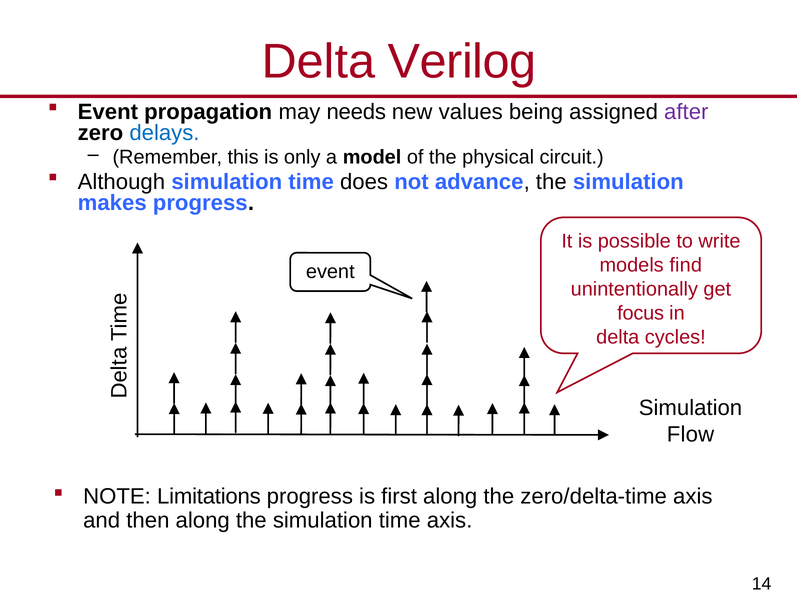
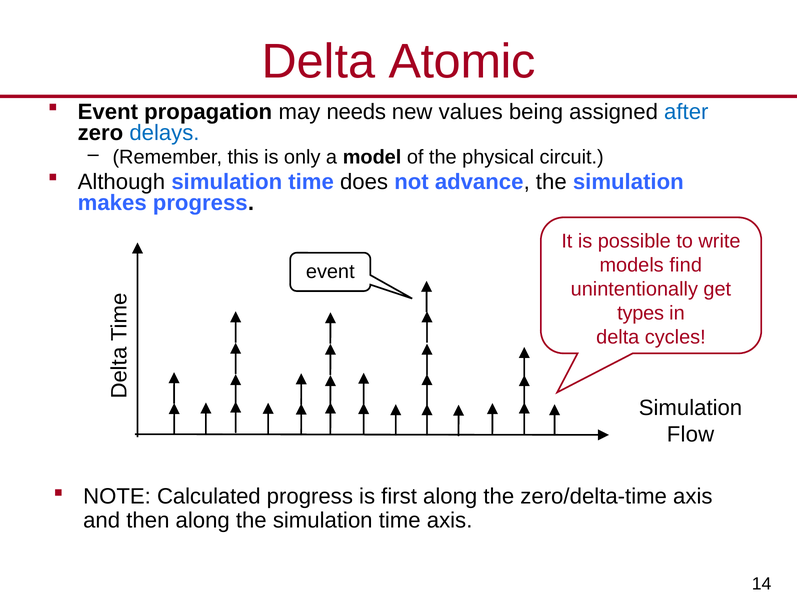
Verilog: Verilog -> Atomic (462, 62)
after colour: purple -> blue (686, 112)
focus: focus -> types (641, 313)
Limitations: Limitations -> Calculated (209, 496)
